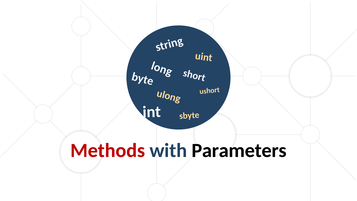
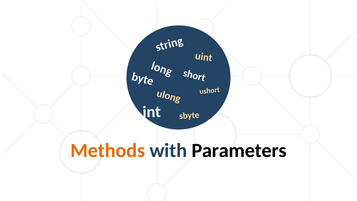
Methods colour: red -> orange (108, 150)
